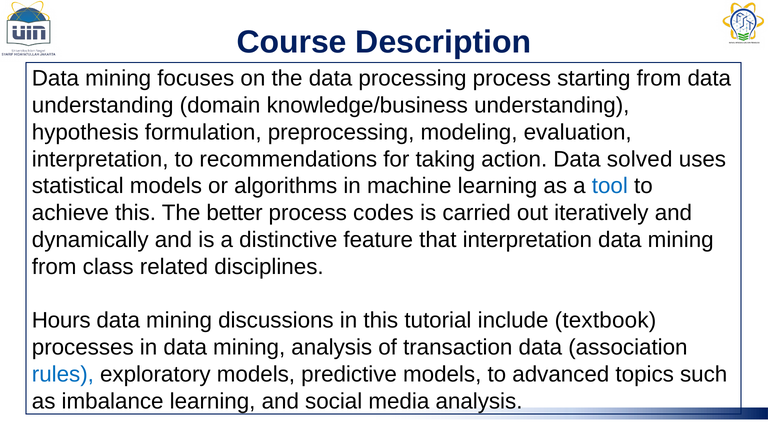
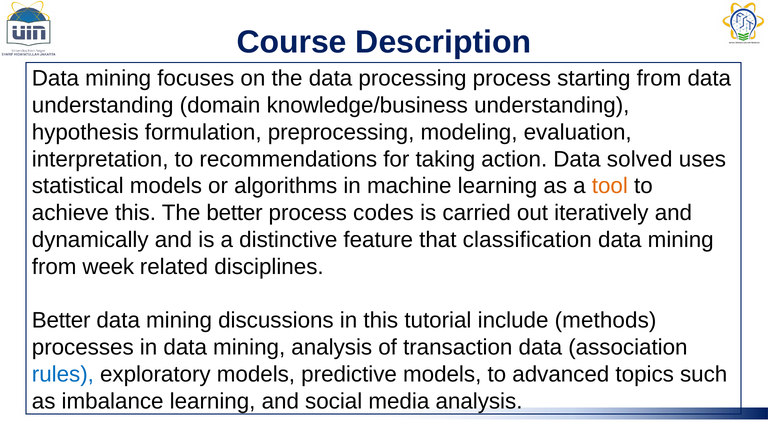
tool colour: blue -> orange (610, 186)
that interpretation: interpretation -> classification (527, 240)
class: class -> week (108, 267)
Hours: Hours -> Better (61, 321)
textbook: textbook -> methods (606, 321)
